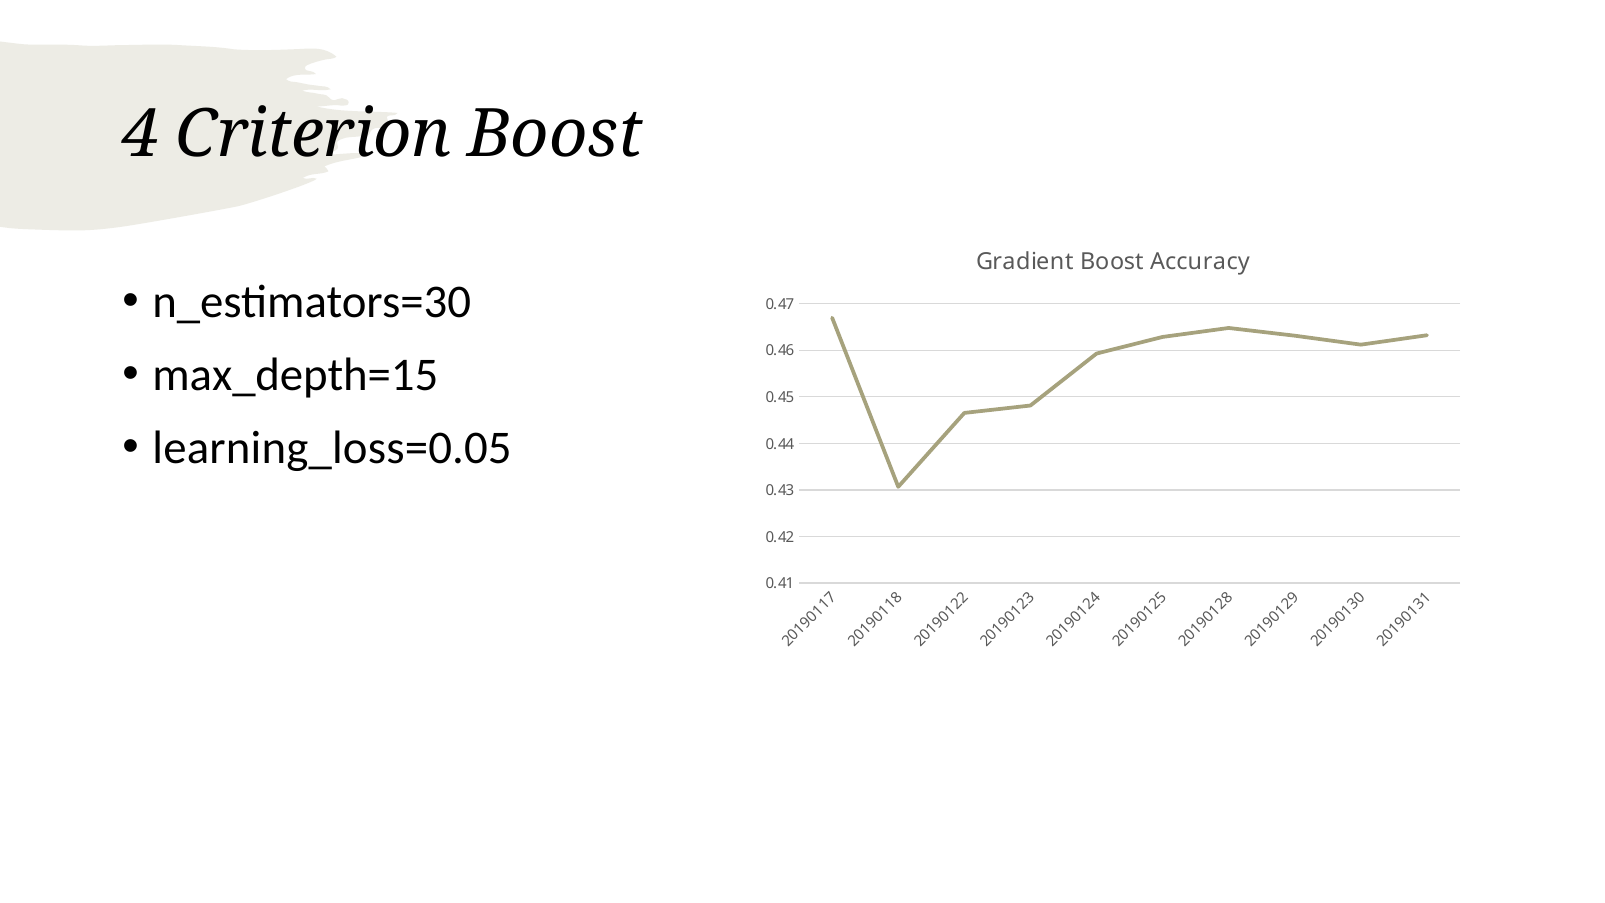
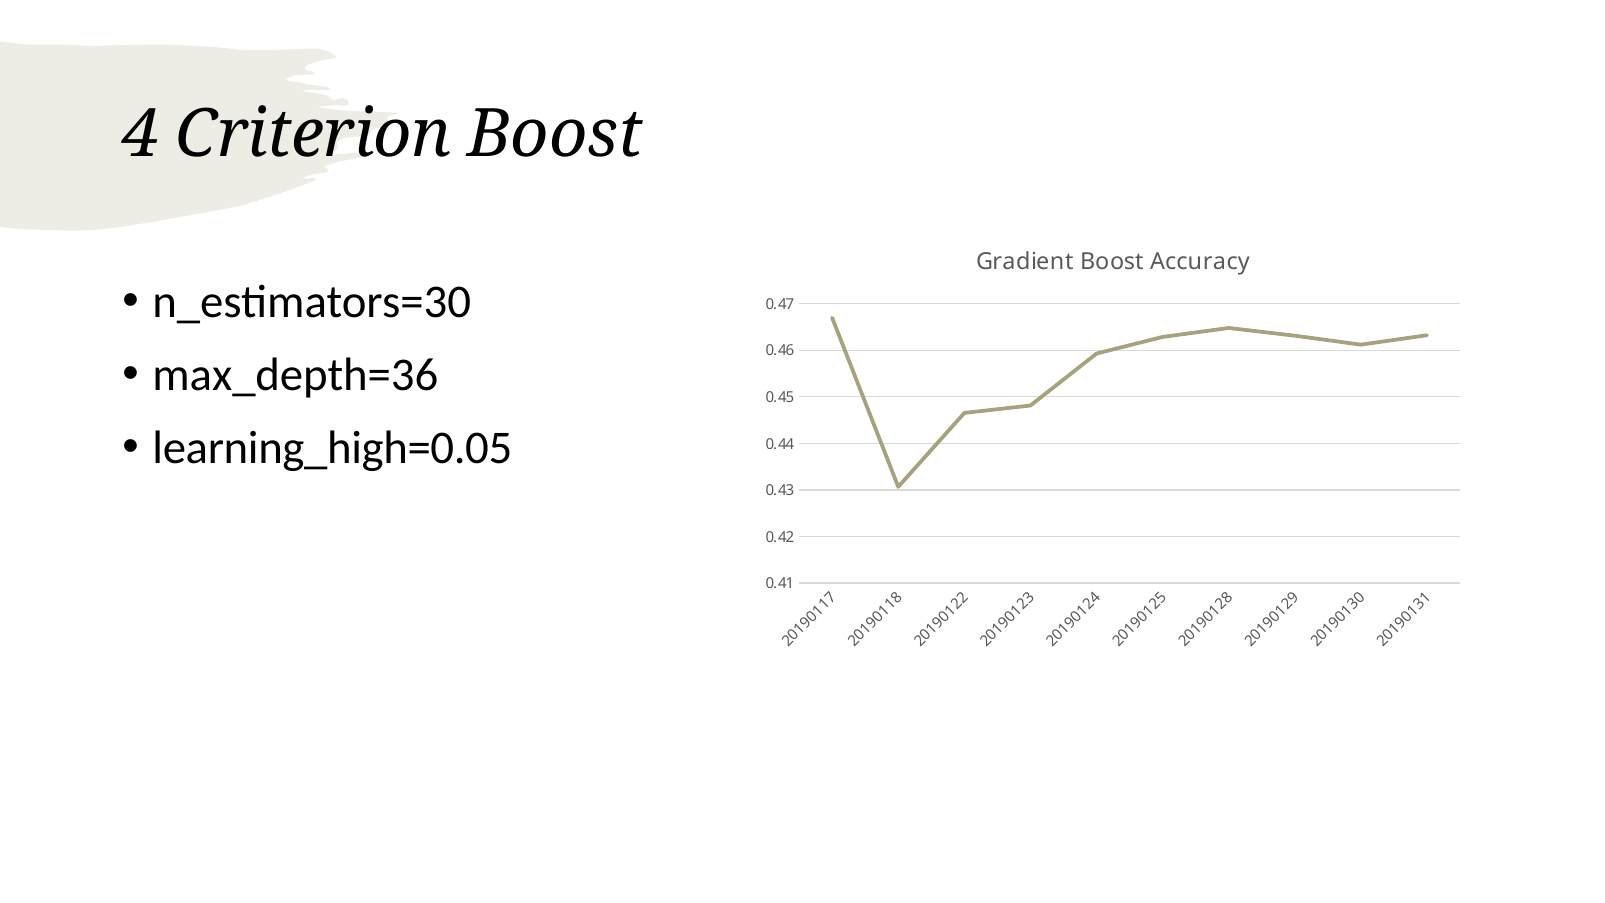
max_depth=15: max_depth=15 -> max_depth=36 (295, 375)
learning_loss=0.05: learning_loss=0.05 -> learning_high=0.05 (332, 448)
